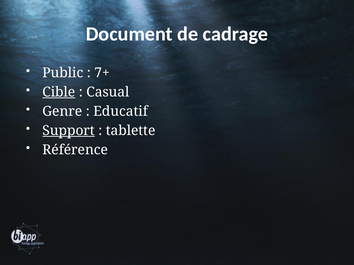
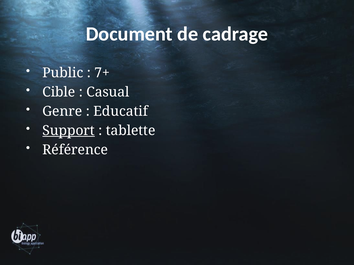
Cible underline: present -> none (59, 92)
